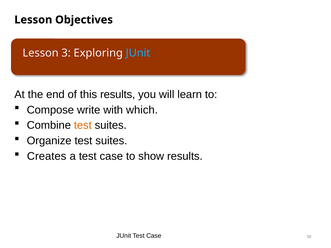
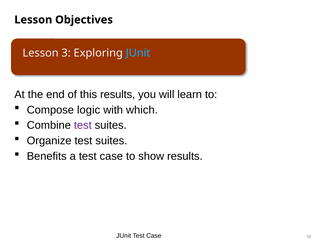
write: write -> logic (89, 110)
test colour: orange -> purple (83, 125)
Creates: Creates -> Benefits (47, 156)
